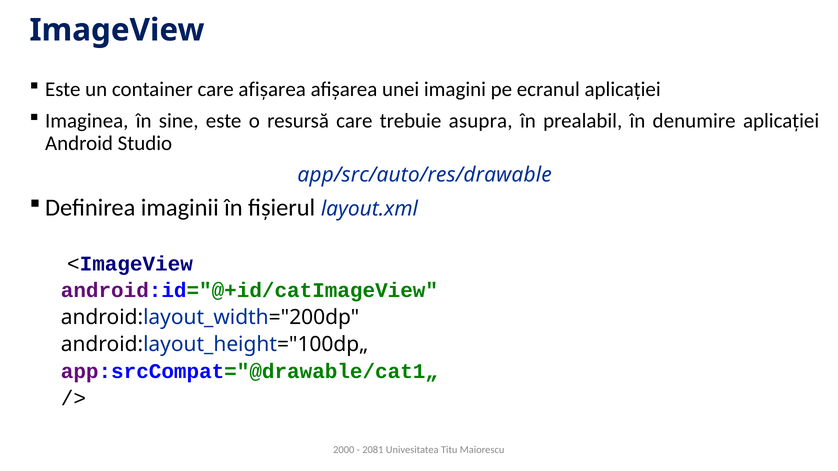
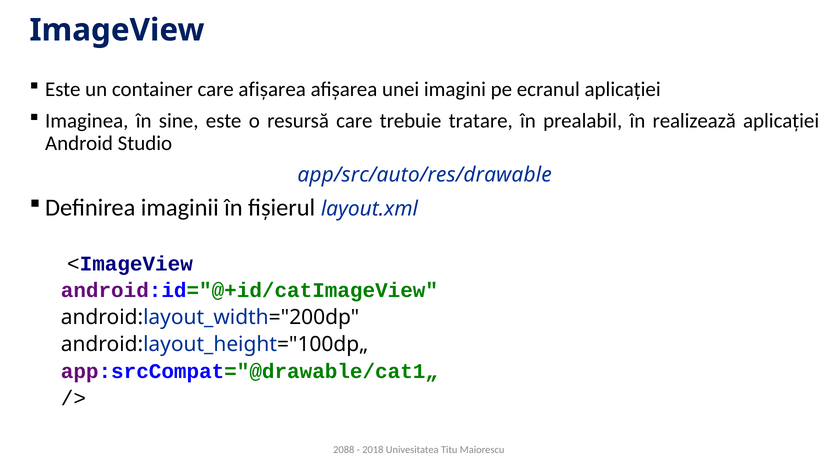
asupra: asupra -> tratare (481, 121)
denumire: denumire -> realizează (694, 121)
2000: 2000 -> 2088 (344, 450)
2081: 2081 -> 2018 (373, 450)
